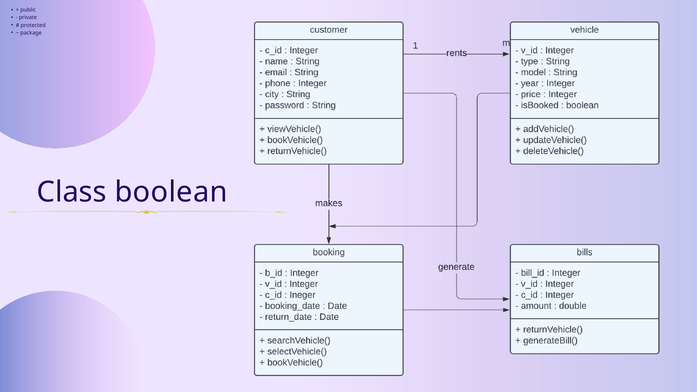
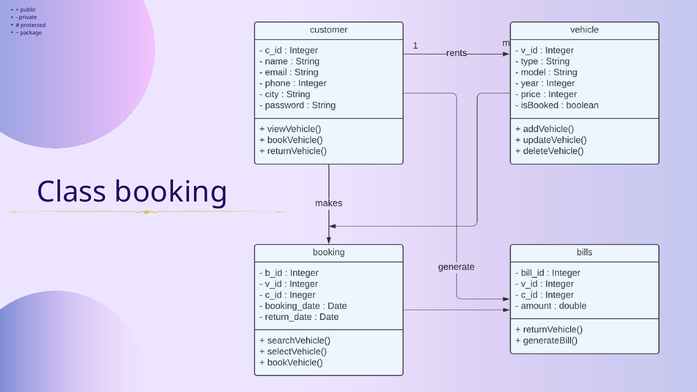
boolean: boolean -> booking (171, 192)
